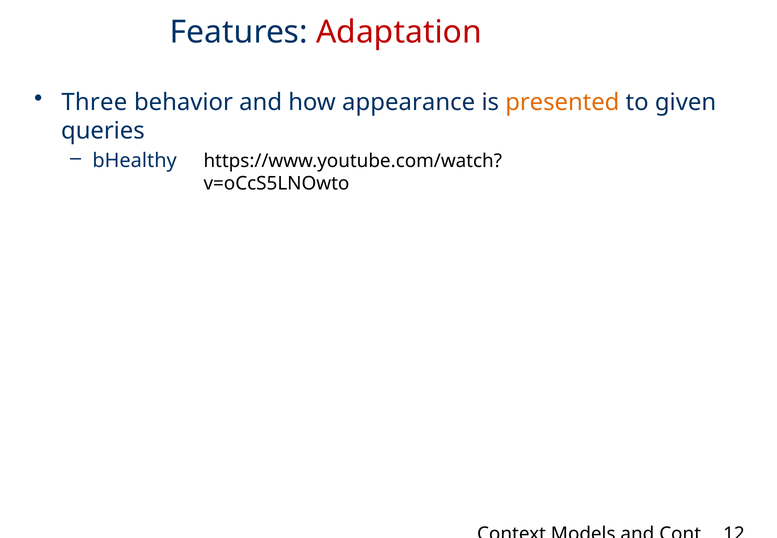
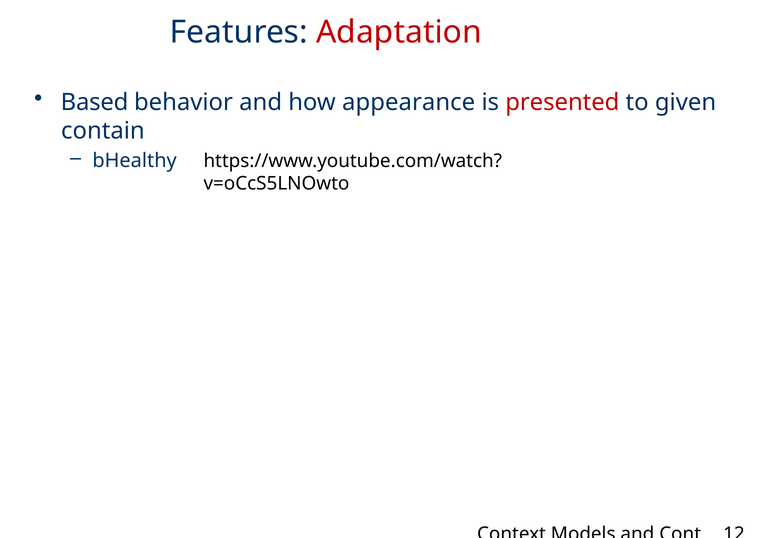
Three: Three -> Based (95, 102)
presented colour: orange -> red (562, 102)
queries: queries -> contain (103, 131)
